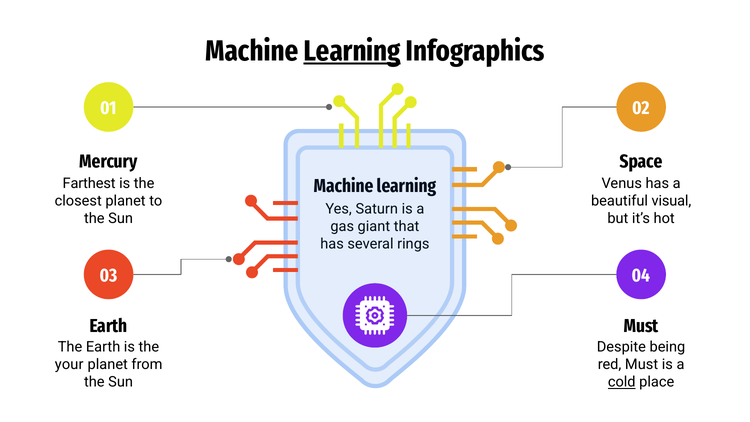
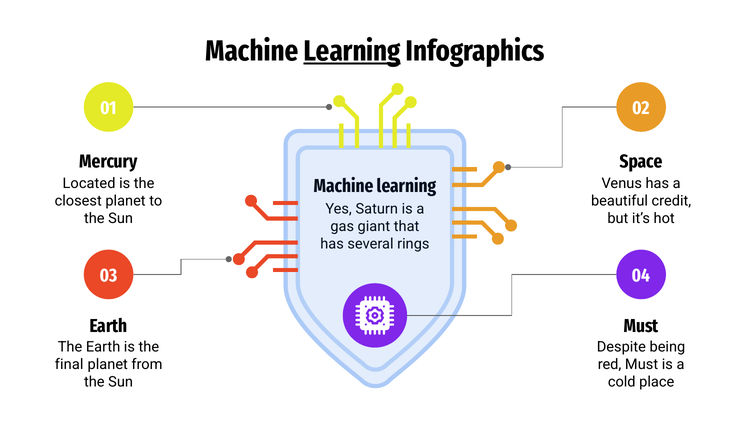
Farthest: Farthest -> Located (89, 183)
visual: visual -> credit (671, 201)
your: your -> final (69, 365)
cold underline: present -> none (622, 382)
